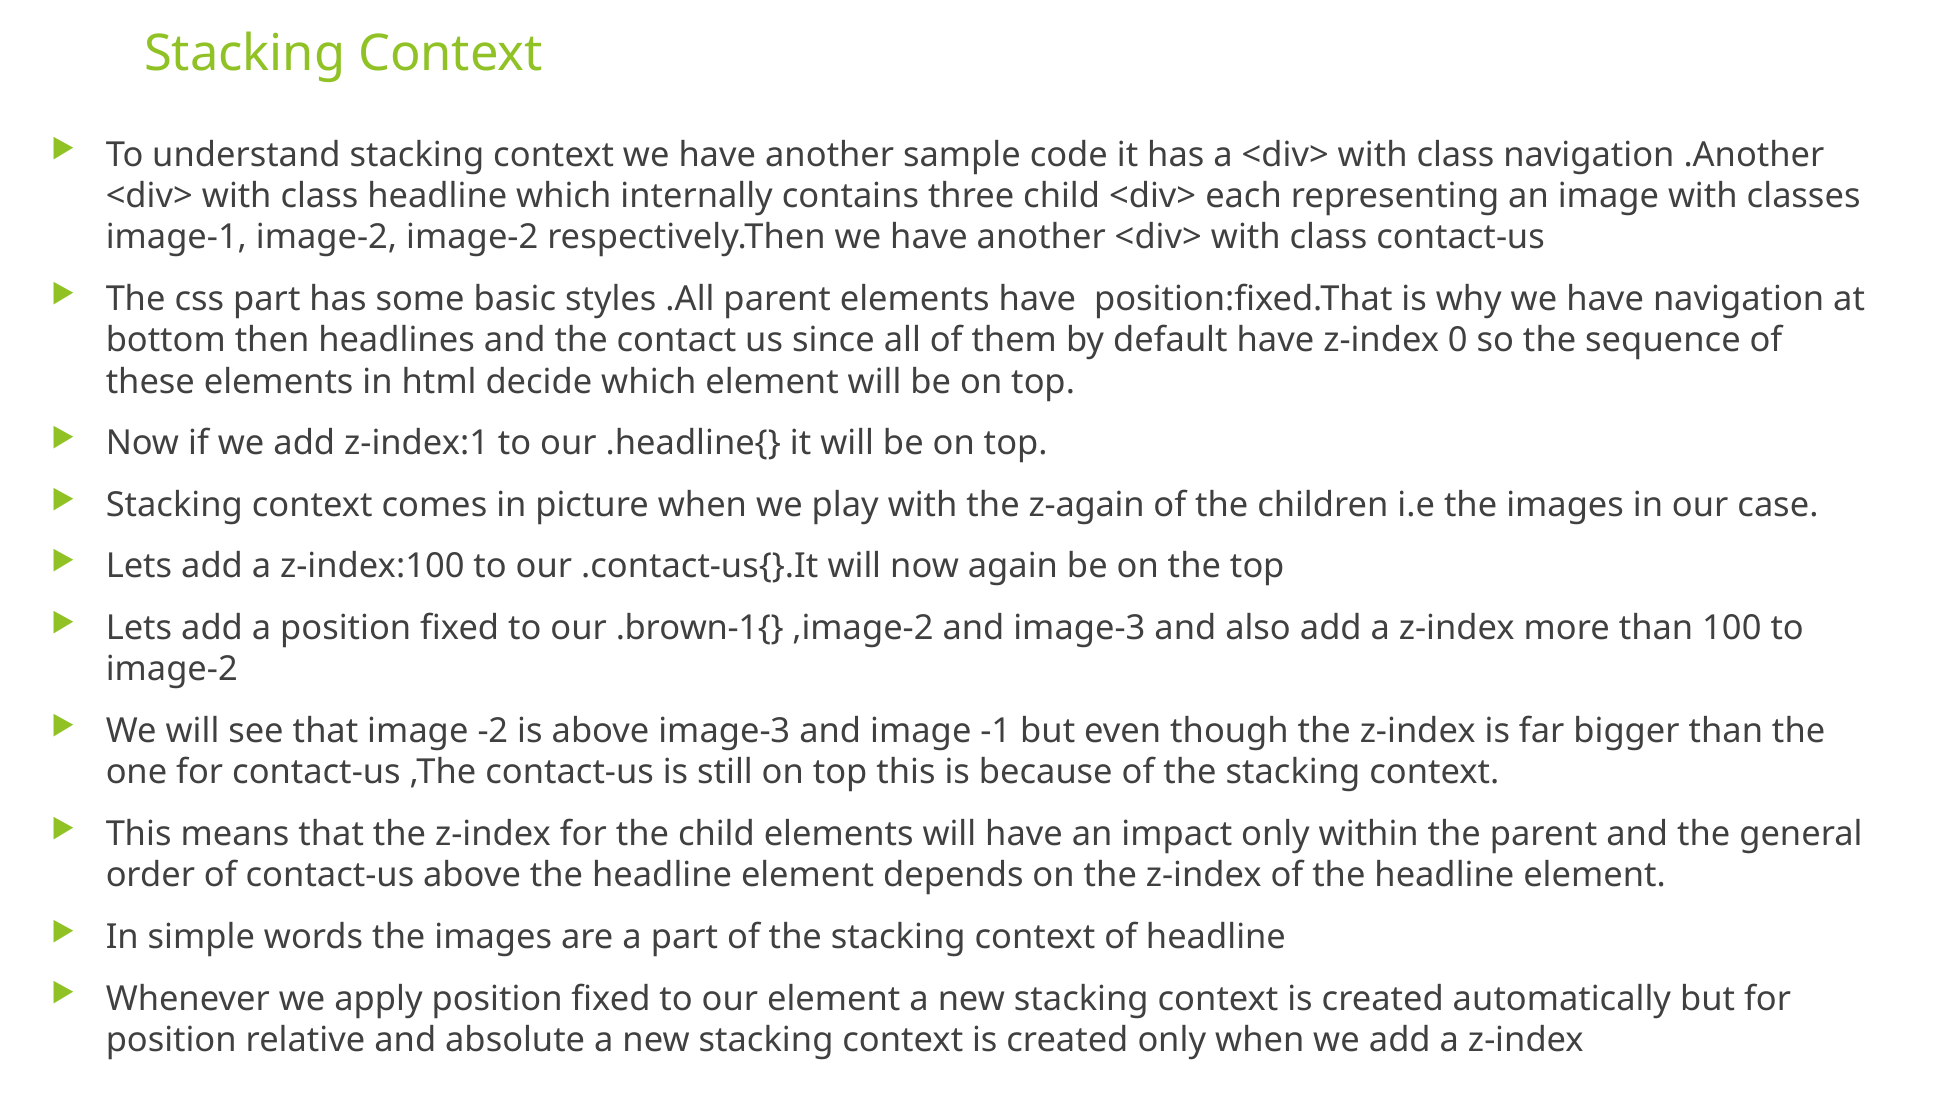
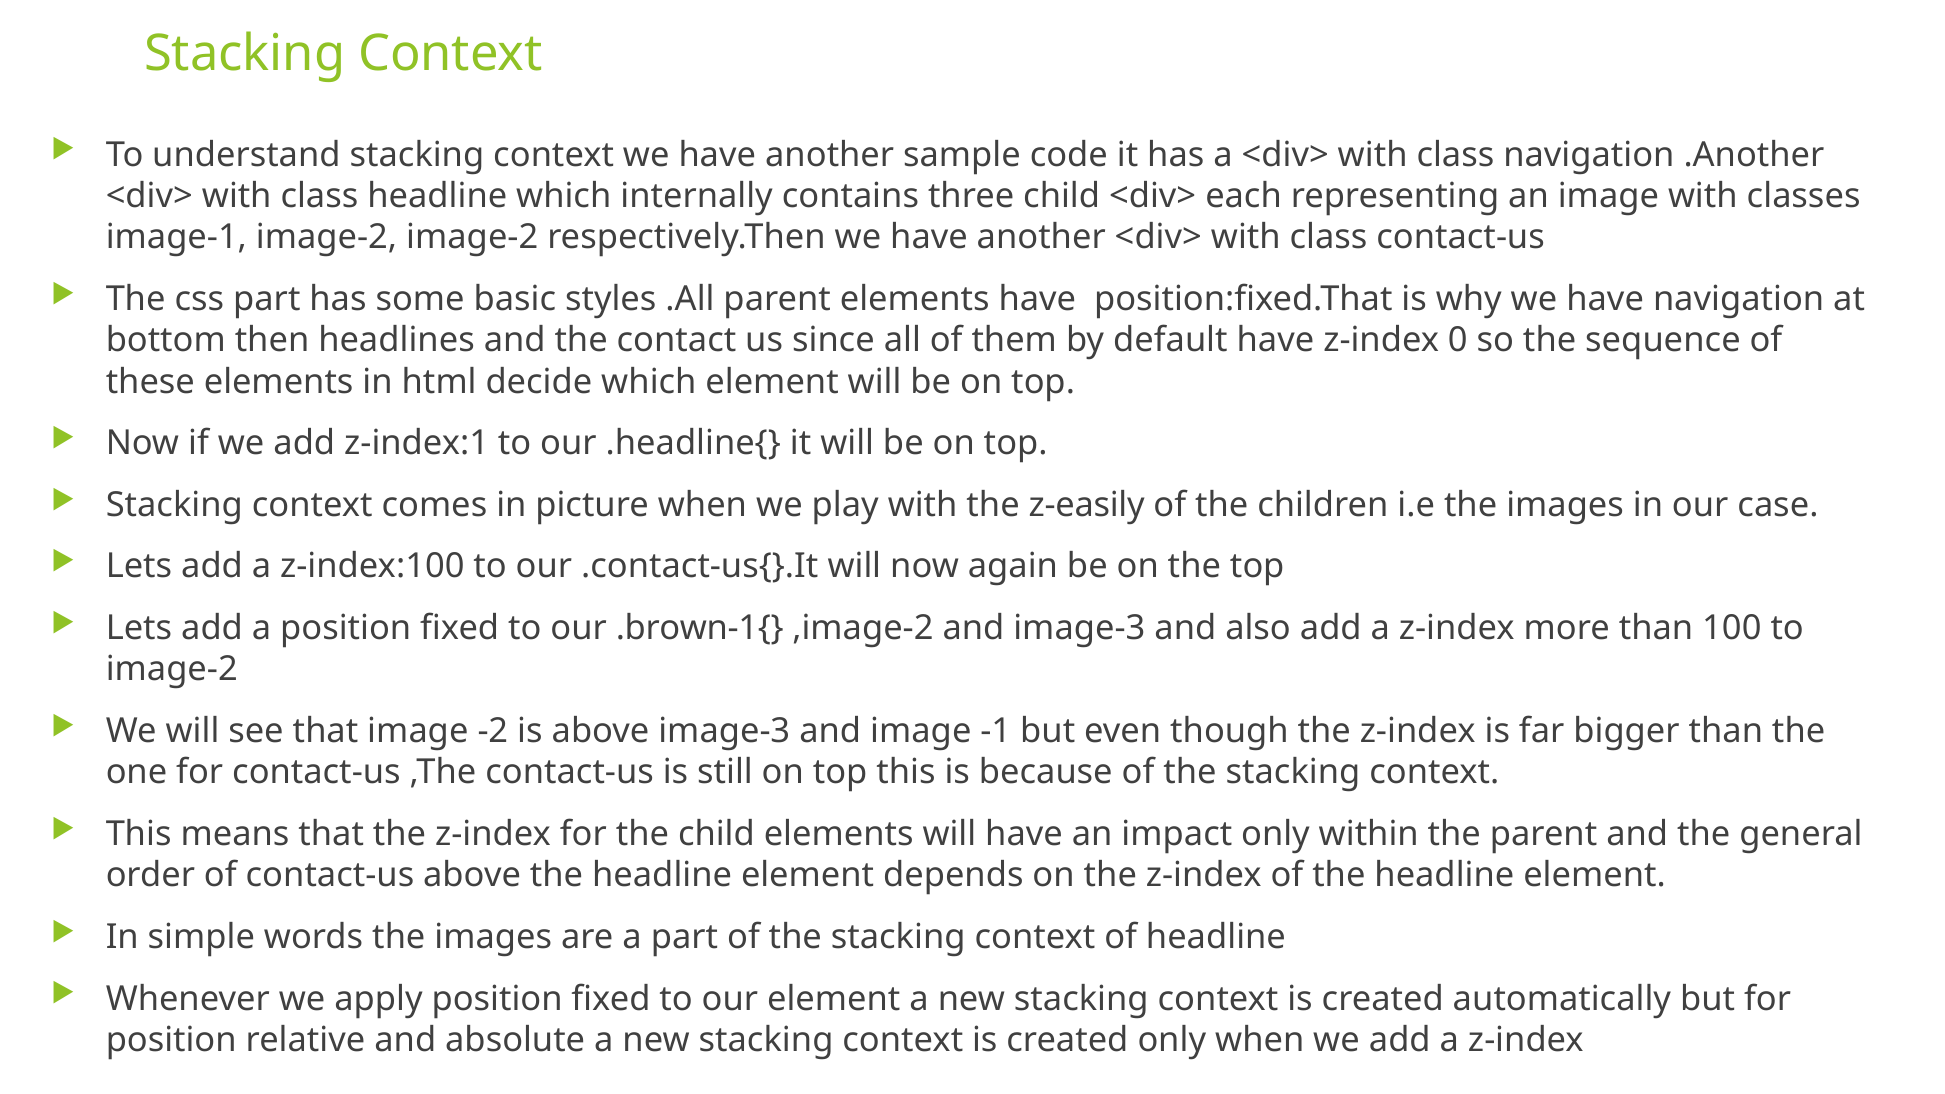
z-again: z-again -> z-easily (1087, 505)
